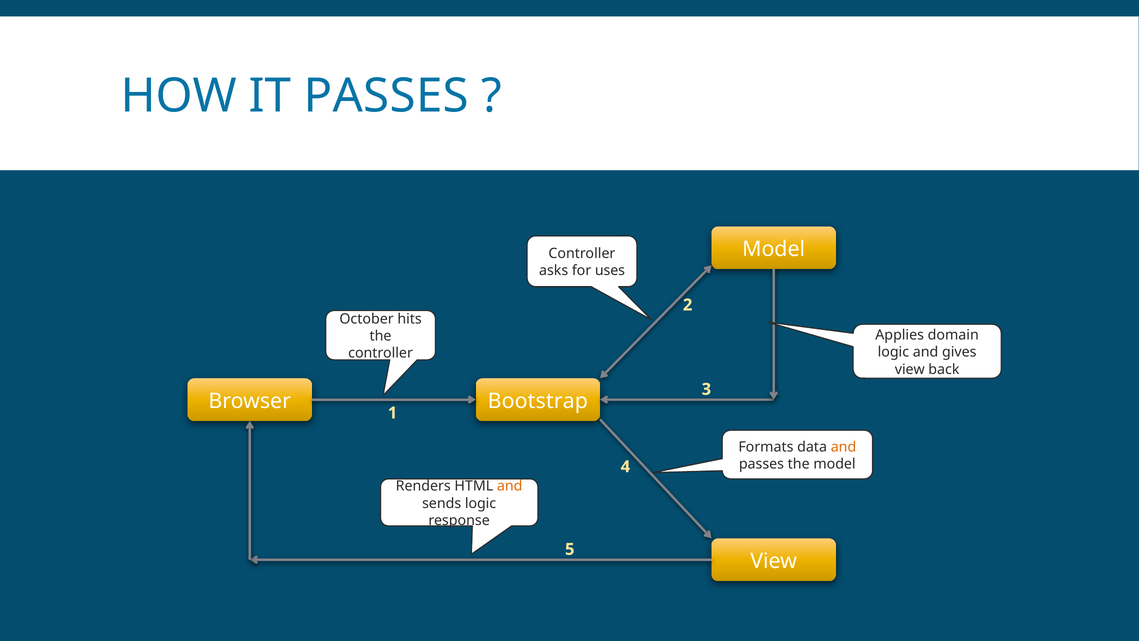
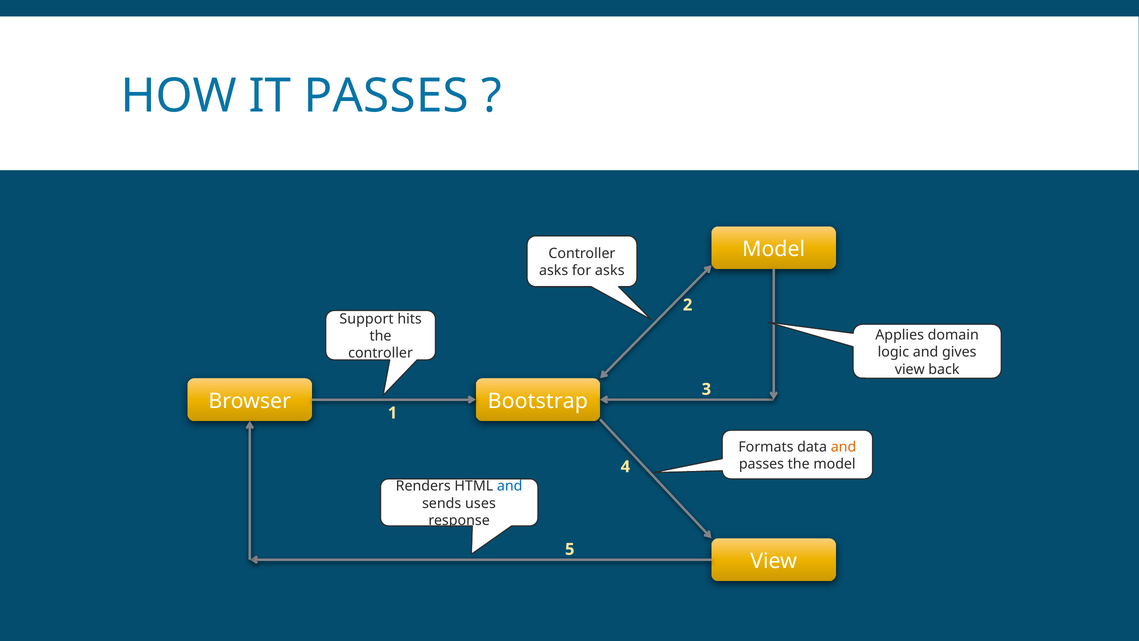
for uses: uses -> asks (610, 271)
October: October -> Support (366, 319)
and colour: orange -> blue (510, 486)
sends logic: logic -> uses (480, 503)
